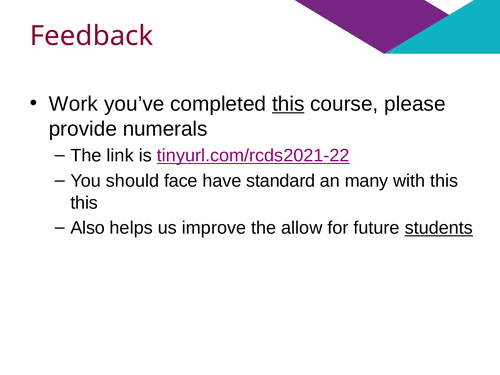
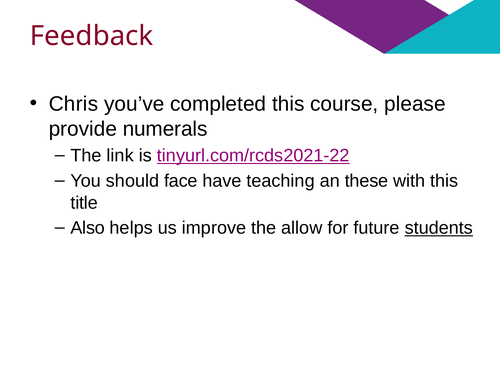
Work: Work -> Chris (73, 104)
this underline: present -> none (288, 104)
standard: standard -> teaching (281, 181)
many: many -> these (367, 181)
this: this -> title (84, 203)
